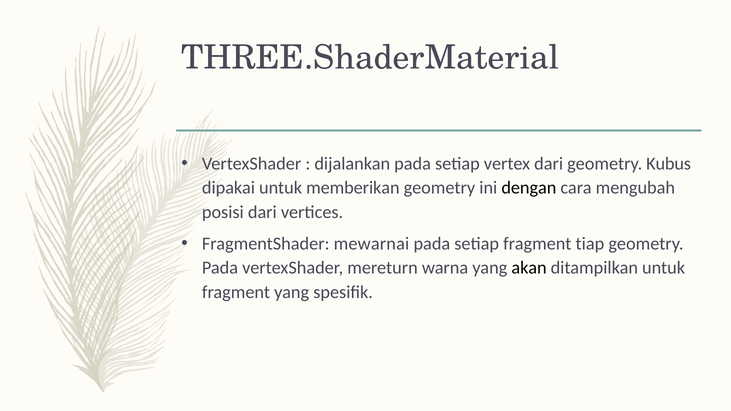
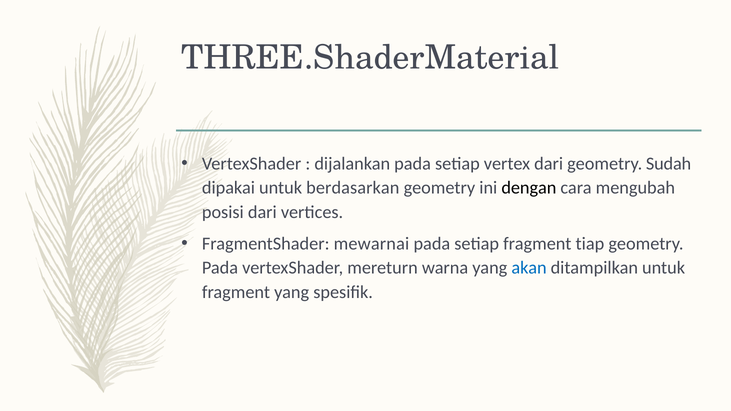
Kubus: Kubus -> Sudah (669, 164)
memberikan: memberikan -> berdasarkan (353, 188)
akan colour: black -> blue (529, 268)
